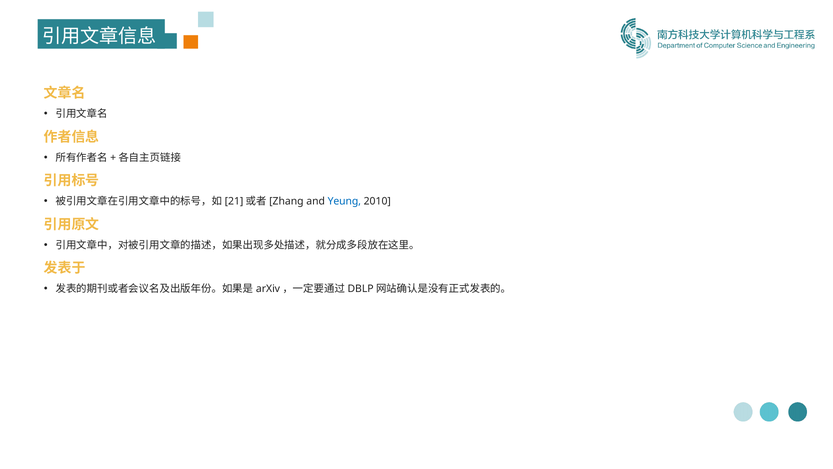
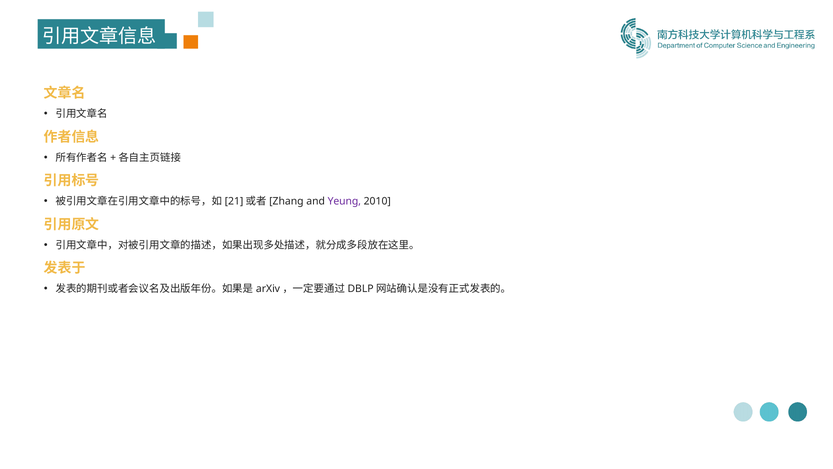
Yeung colour: blue -> purple (344, 201)
